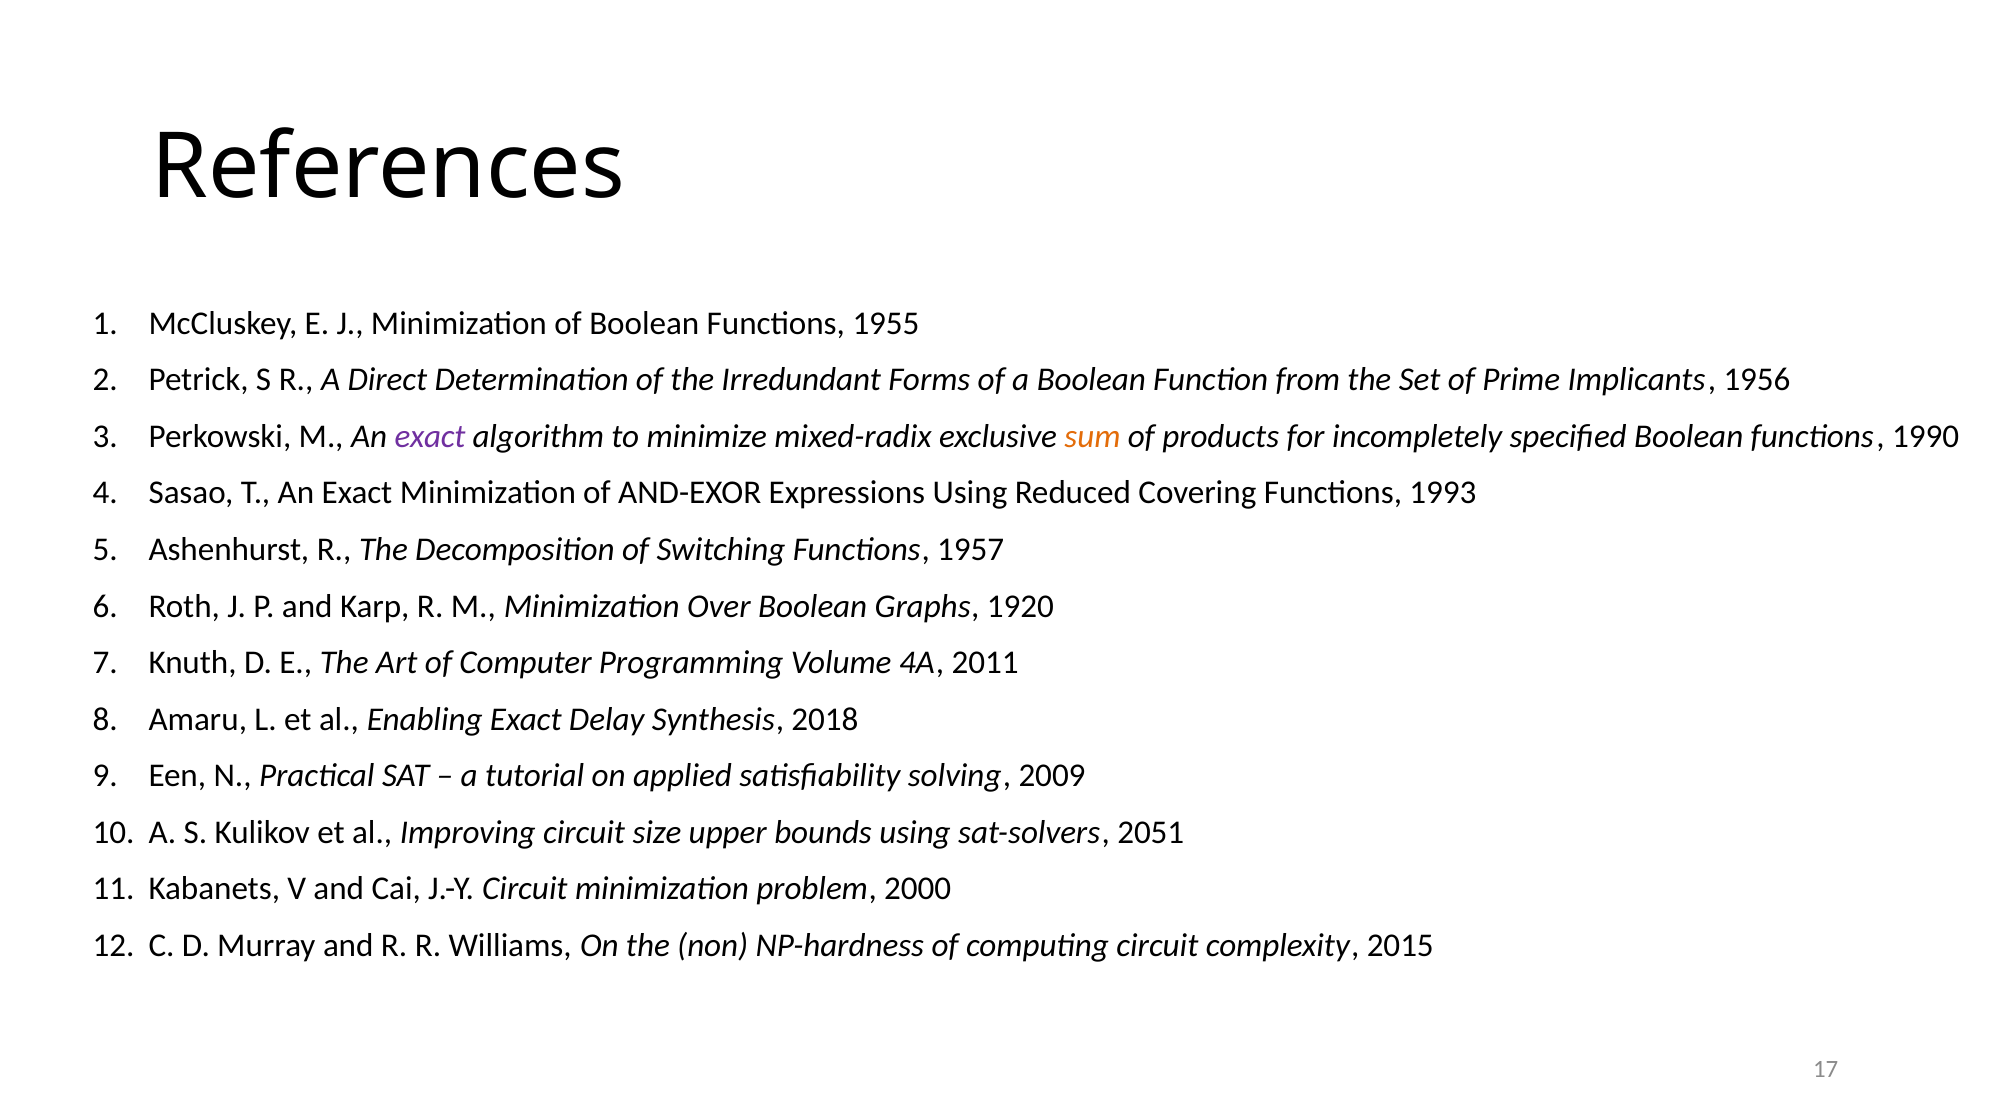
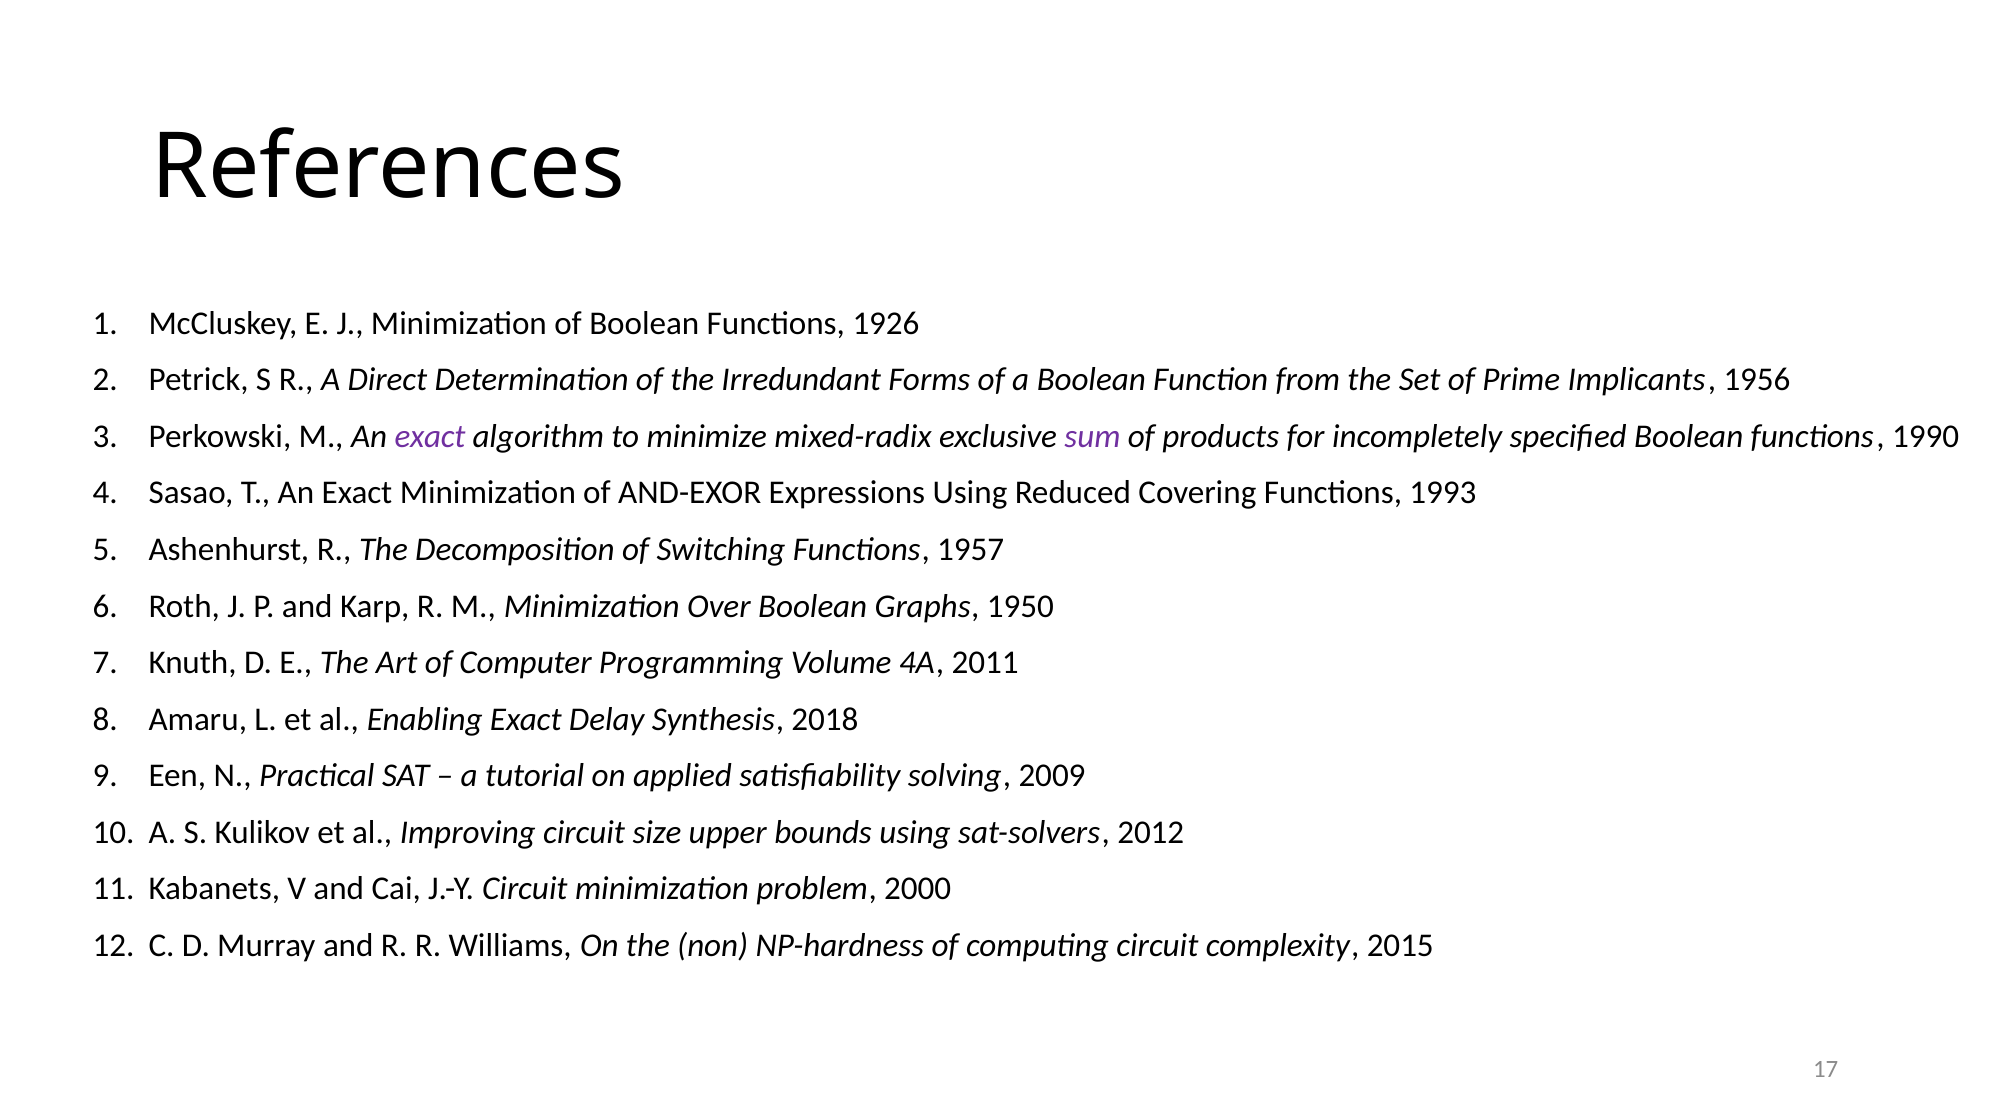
1955: 1955 -> 1926 (886, 323)
sum colour: orange -> purple (1092, 436)
1920: 1920 -> 1950 (1020, 606)
2051: 2051 -> 2012 (1151, 832)
